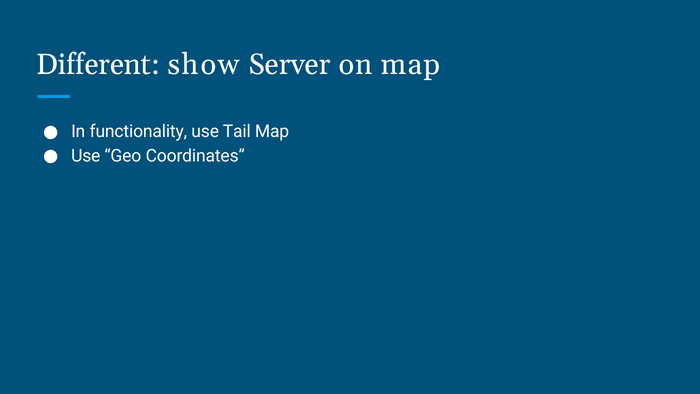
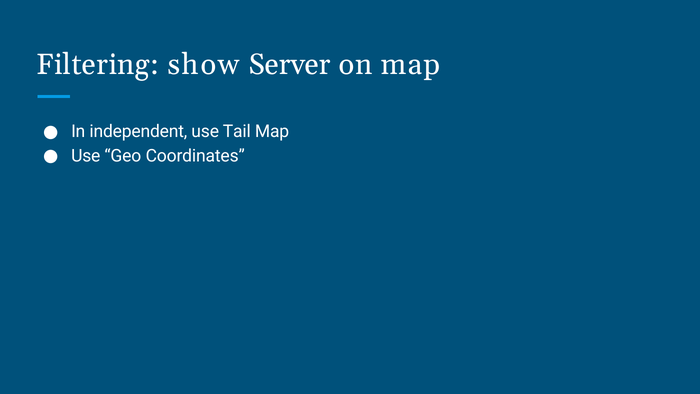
Different: Different -> Filtering (98, 64)
functionality: functionality -> independent (138, 132)
